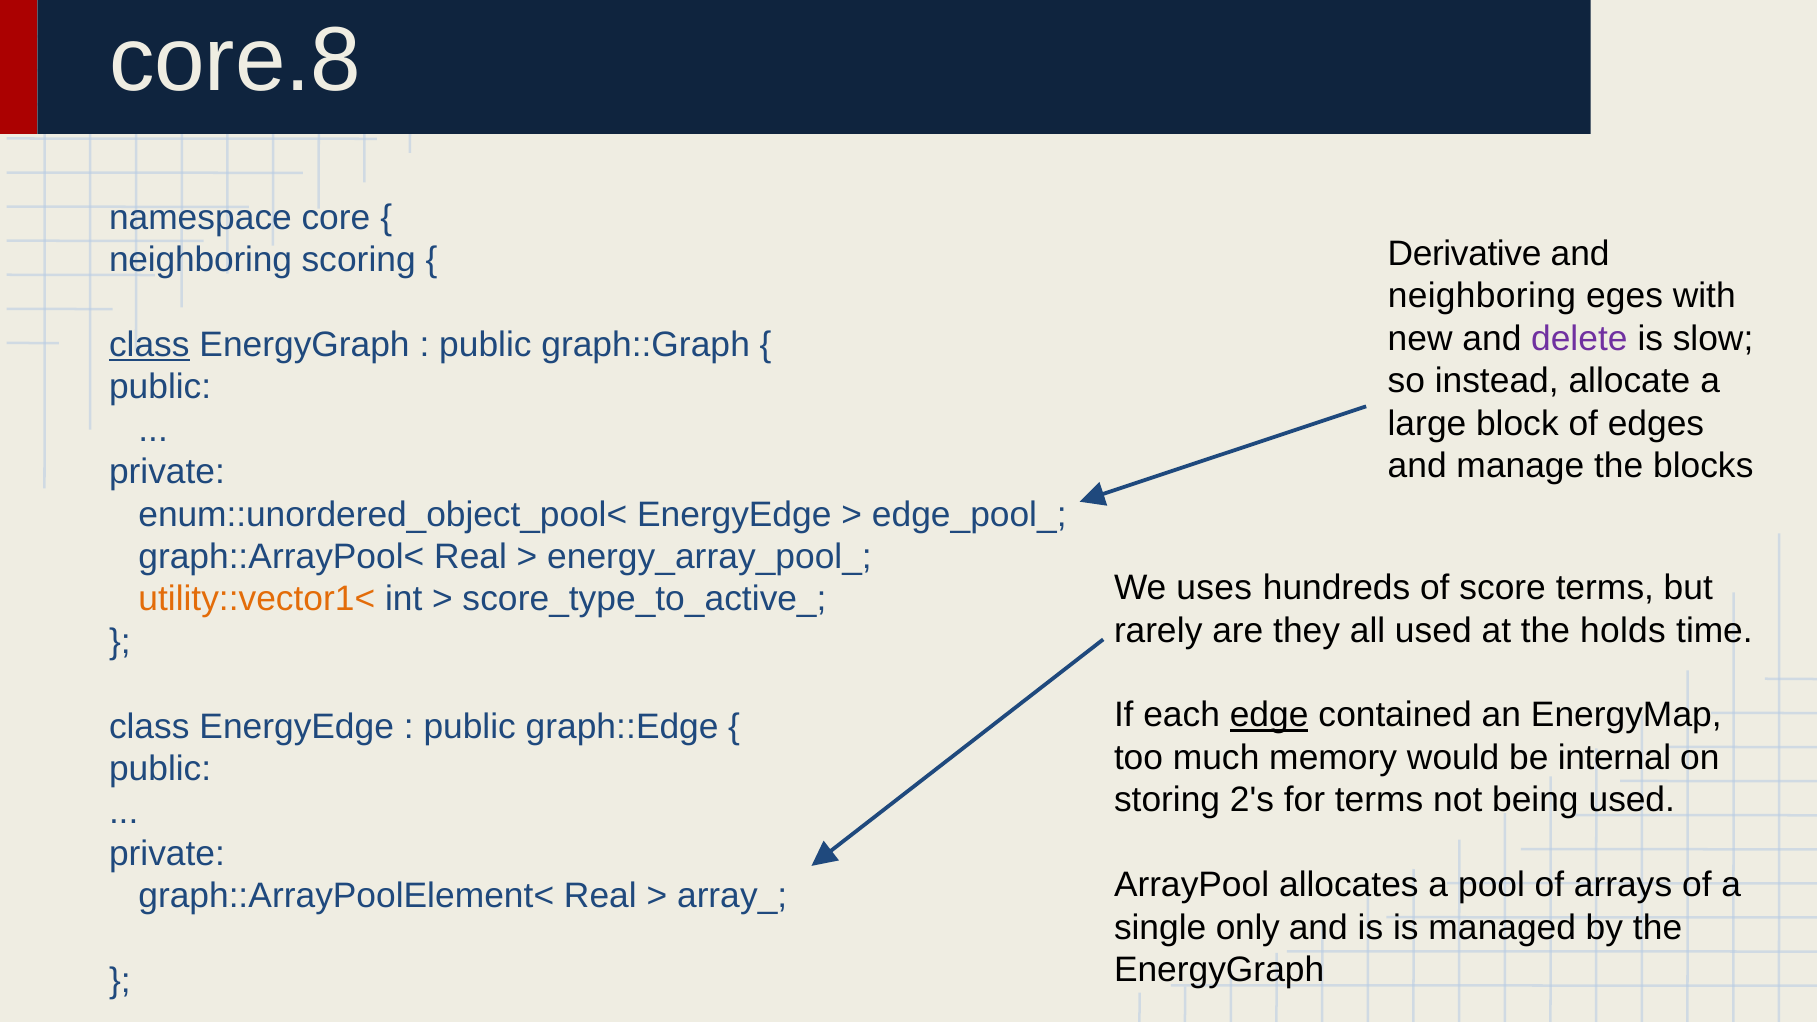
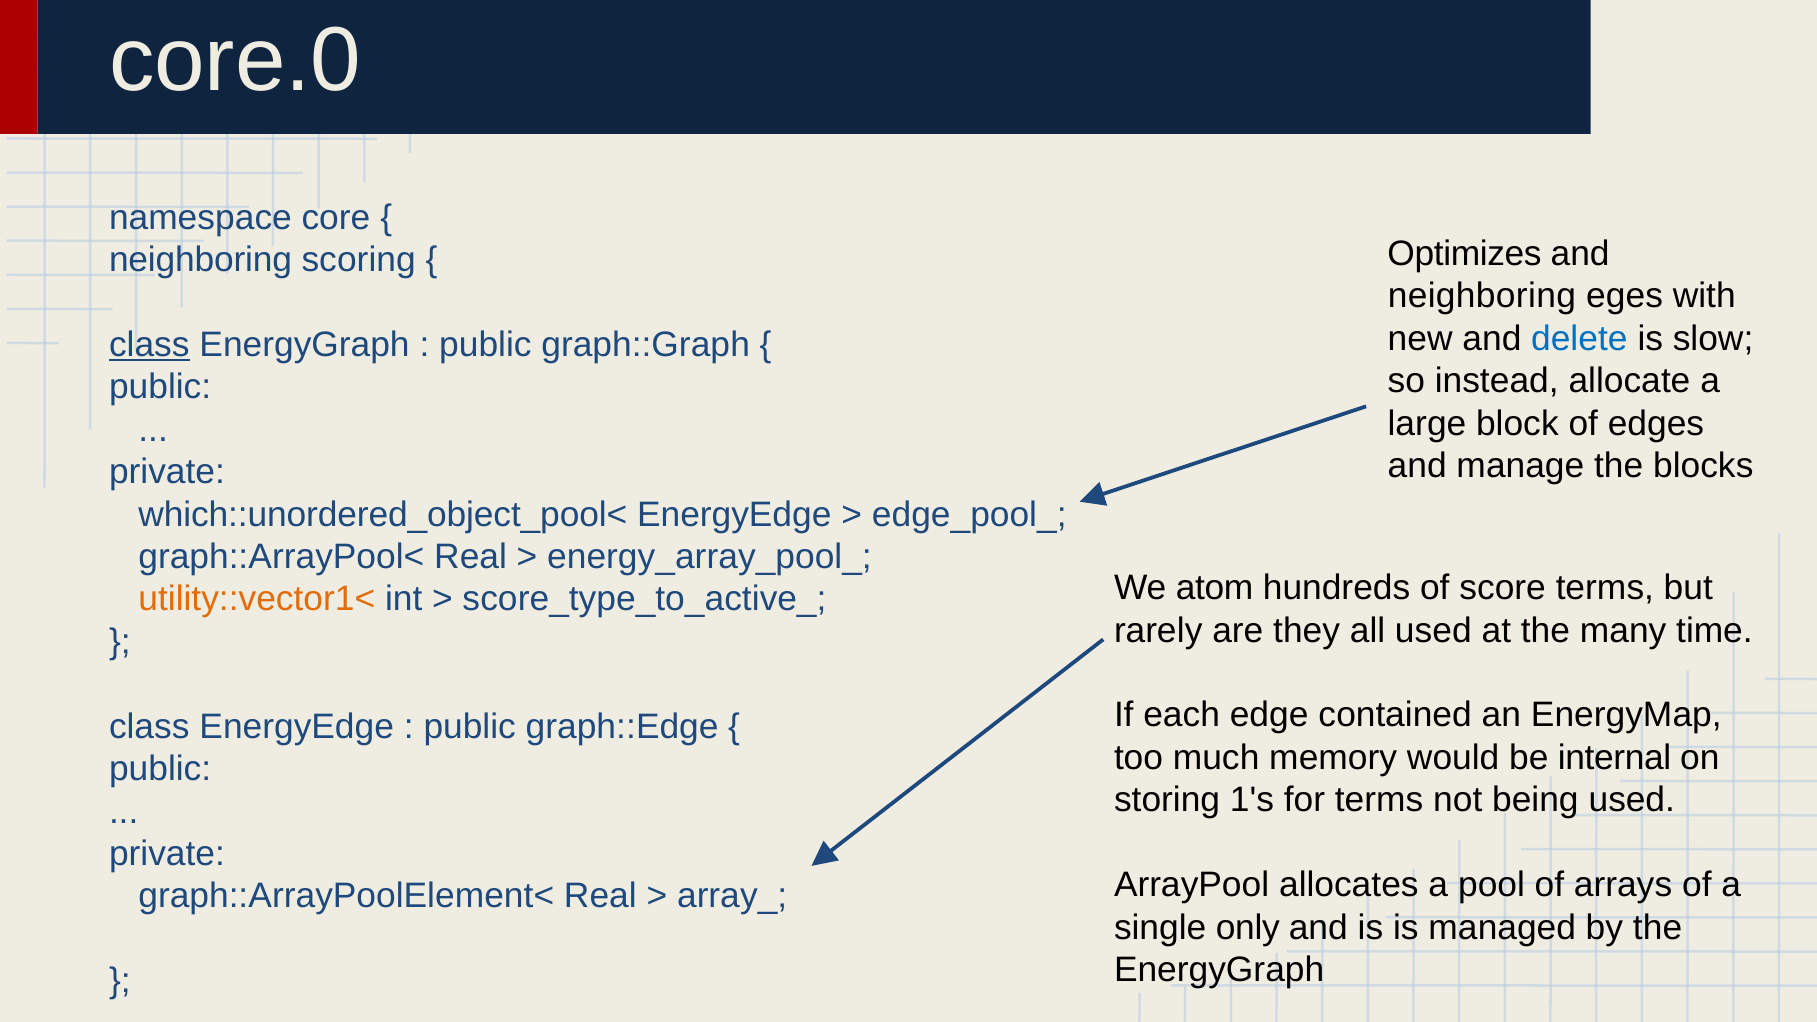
core.8: core.8 -> core.0 (235, 61)
Derivative: Derivative -> Optimizes (1465, 254)
delete colour: purple -> blue (1579, 339)
enum::unordered_object_pool<: enum::unordered_object_pool< -> which::unordered_object_pool< (383, 514)
uses: uses -> atom (1215, 588)
holds: holds -> many (1623, 631)
edge underline: present -> none (1269, 715)
2's: 2's -> 1's (1252, 800)
